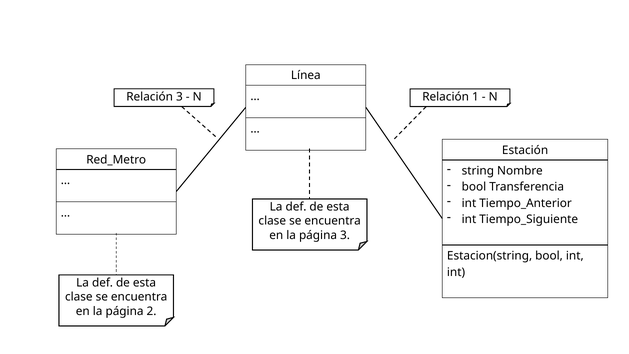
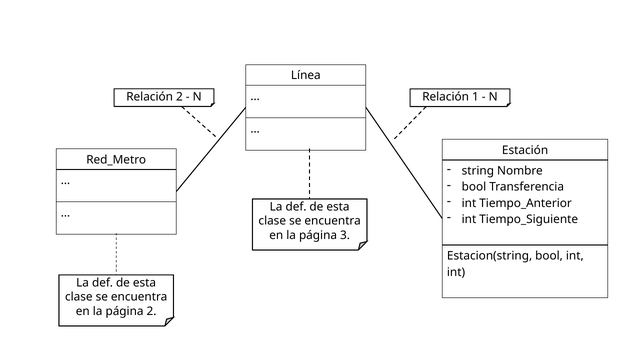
Relación 3: 3 -> 2 (179, 97)
